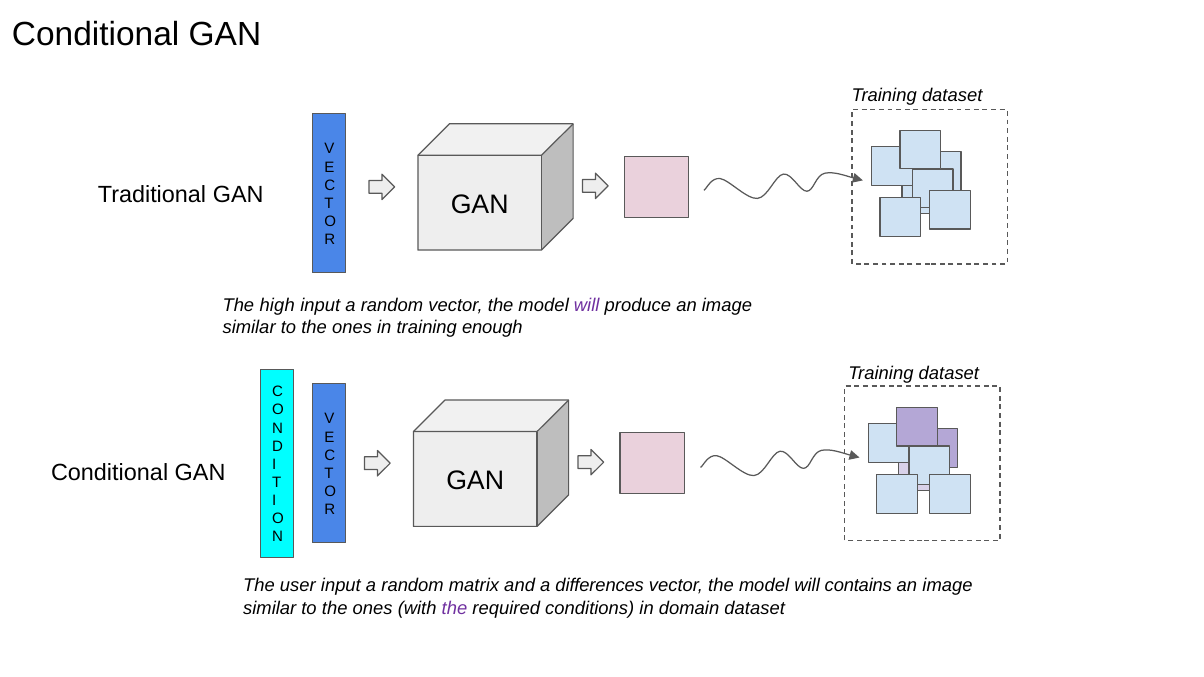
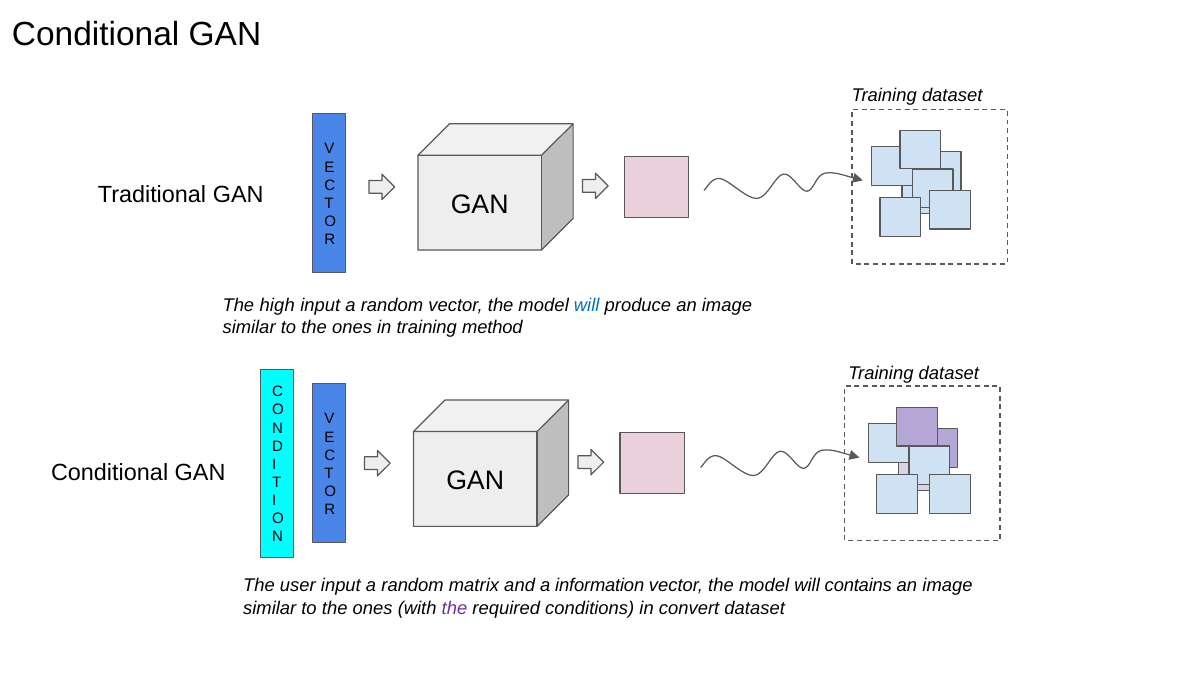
will colour: purple -> blue (587, 305)
enough: enough -> method (492, 327)
differences: differences -> information (600, 586)
domain: domain -> convert (689, 608)
